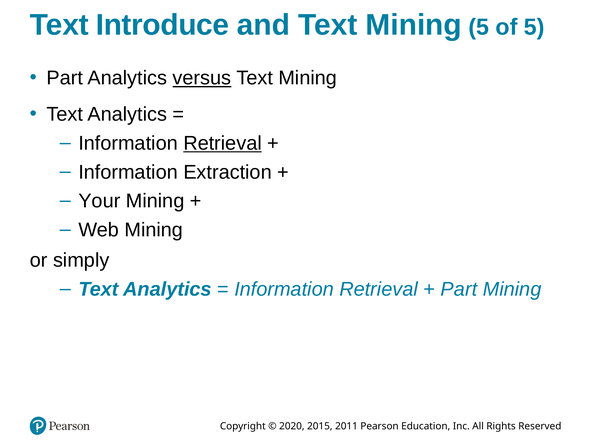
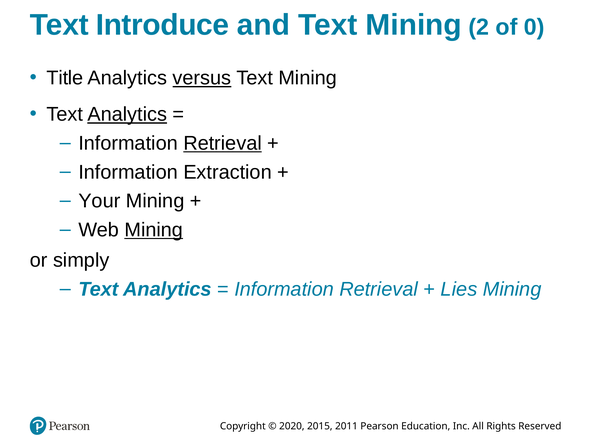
Mining 5: 5 -> 2 (479, 27)
of 5: 5 -> 0 (534, 27)
Part: Part -> Title (65, 78)
Analytics underline: none -> present (127, 114)
Mining underline: none -> present (154, 230)
Part: Part -> Lies (459, 289)
